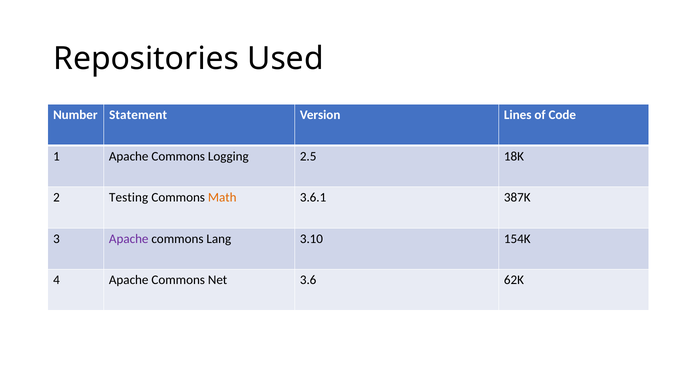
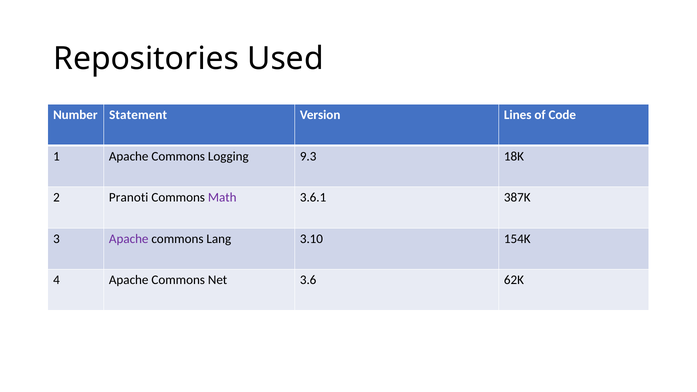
2.5: 2.5 -> 9.3 (308, 156)
Testing: Testing -> Pranoti (129, 198)
Math colour: orange -> purple (222, 198)
